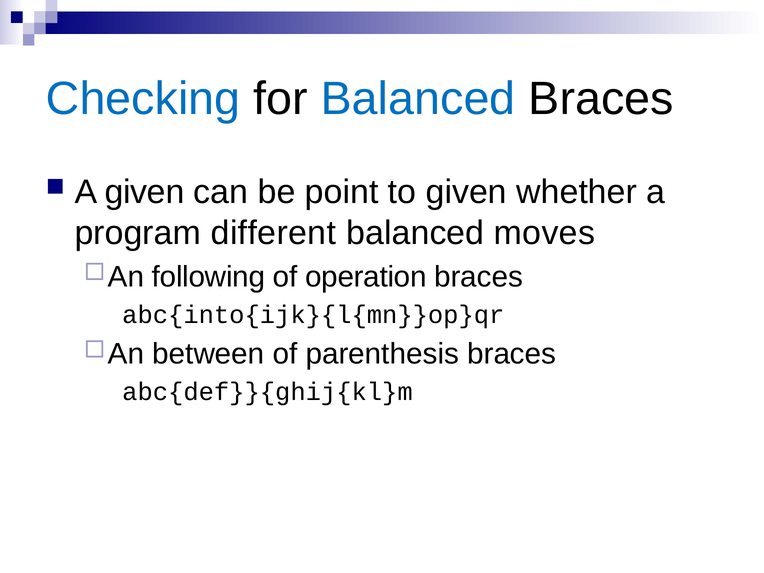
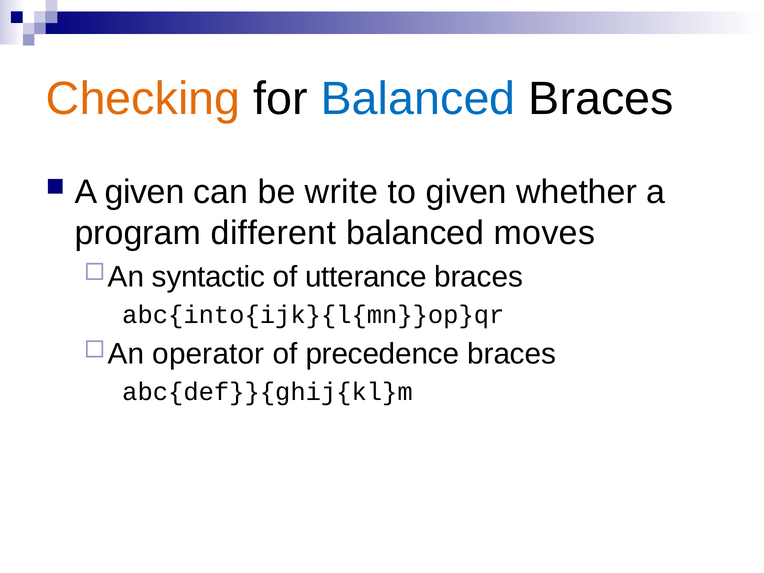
Checking colour: blue -> orange (143, 99)
point: point -> write (341, 192)
following: following -> syntactic (209, 277)
operation: operation -> utterance (366, 277)
between: between -> operator (208, 354)
parenthesis: parenthesis -> precedence (382, 354)
